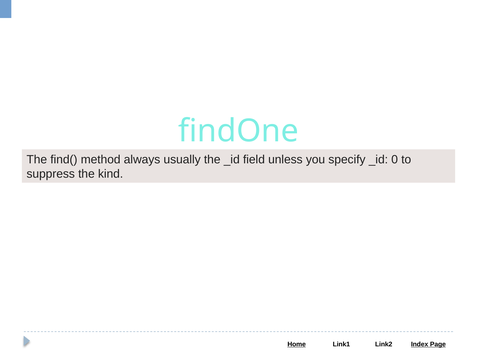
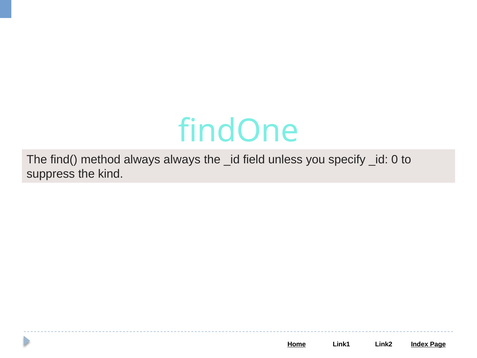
always usually: usually -> always (182, 160)
